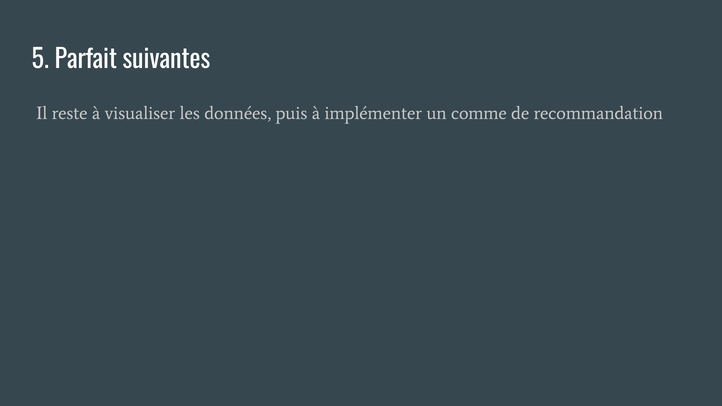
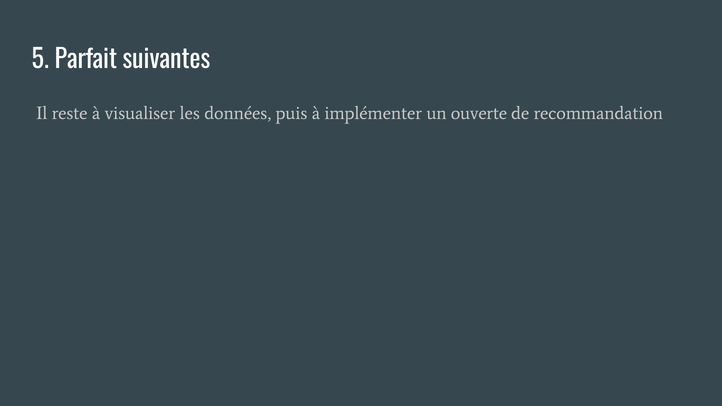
comme: comme -> ouverte (479, 114)
